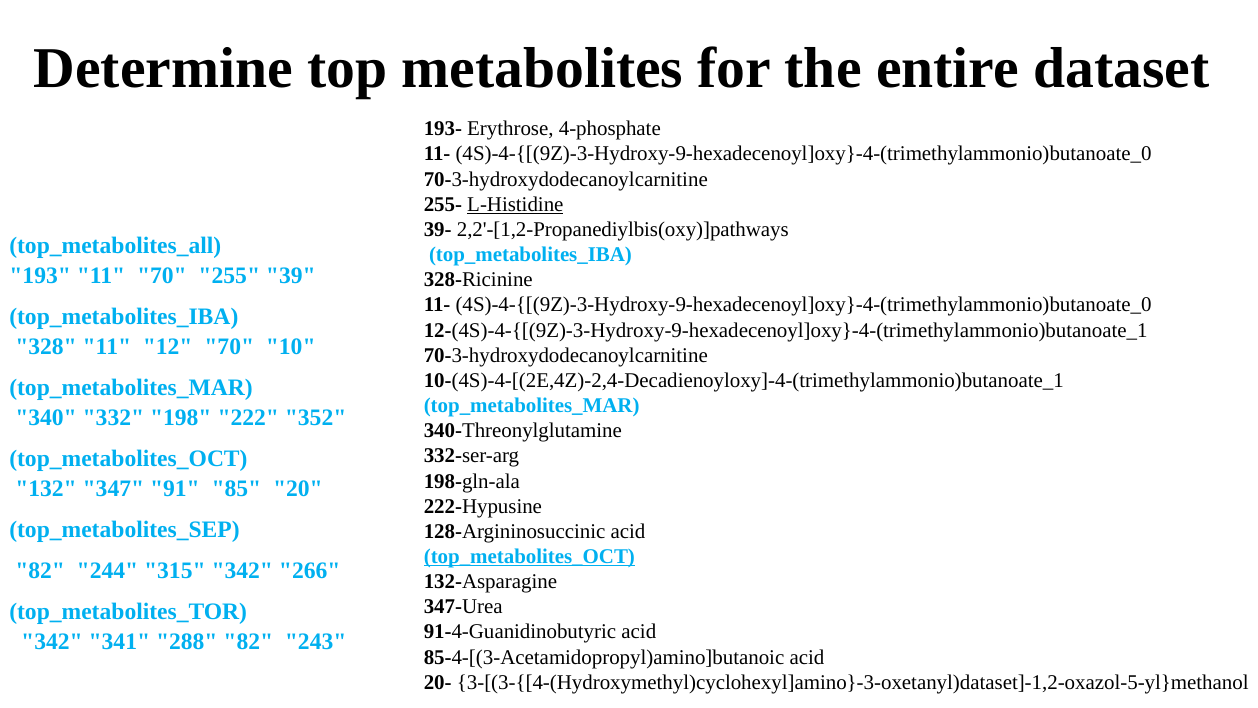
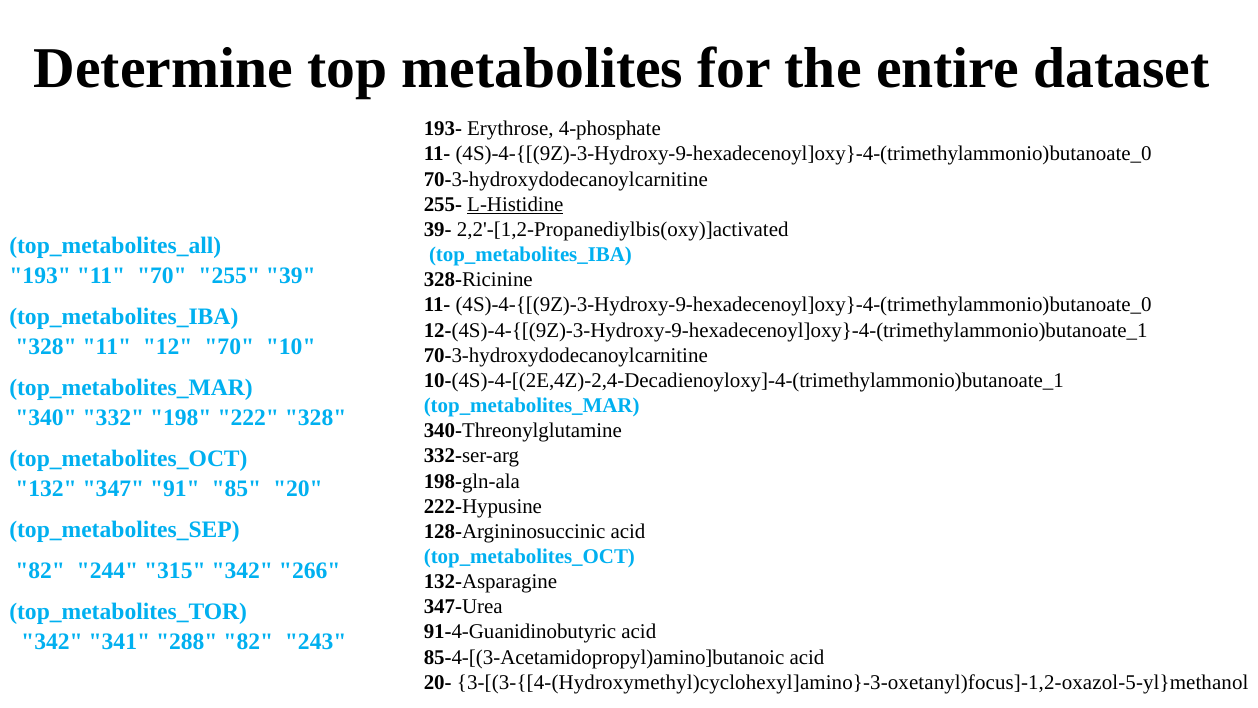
2,2'-[1,2-Propanediylbis(oxy)]pathways: 2,2'-[1,2-Propanediylbis(oxy)]pathways -> 2,2'-[1,2-Propanediylbis(oxy)]activated (623, 229)
222 352: 352 -> 328 (316, 418)
top_metabolites_OCT underline: present -> none (529, 556)
3-[(3-{[4-(Hydroxymethyl)cyclohexyl]amino}-3-oxetanyl)dataset]-1,2-oxazol-5-yl}methanol: 3-[(3-{[4-(Hydroxymethyl)cyclohexyl]amino}-3-oxetanyl)dataset]-1,2-oxazol-5-yl}methanol -> 3-[(3-{[4-(Hydroxymethyl)cyclohexyl]amino}-3-oxetanyl)focus]-1,2-oxazol-5-yl}methanol (853, 682)
